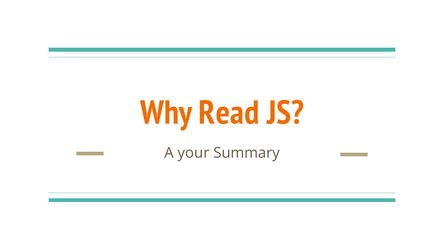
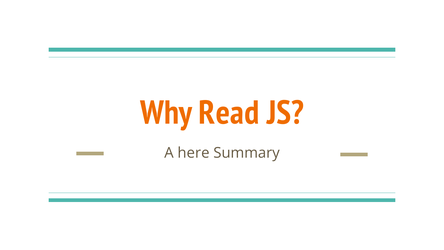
your: your -> here (193, 153)
